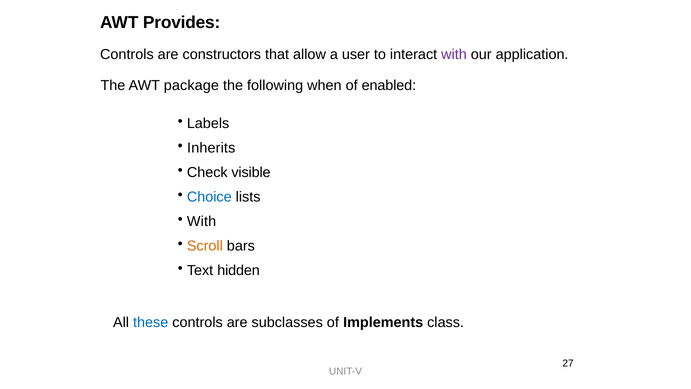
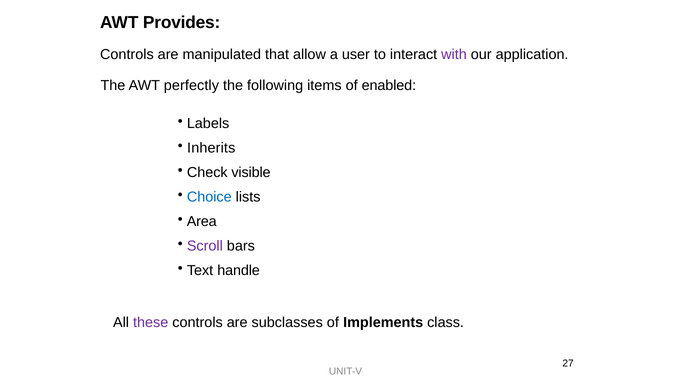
constructors: constructors -> manipulated (222, 54)
package: package -> perfectly (191, 86)
when: when -> items (324, 86)
With: With -> Area (202, 222)
Scroll colour: orange -> purple (205, 246)
hidden: hidden -> handle (239, 270)
these colour: blue -> purple (151, 322)
